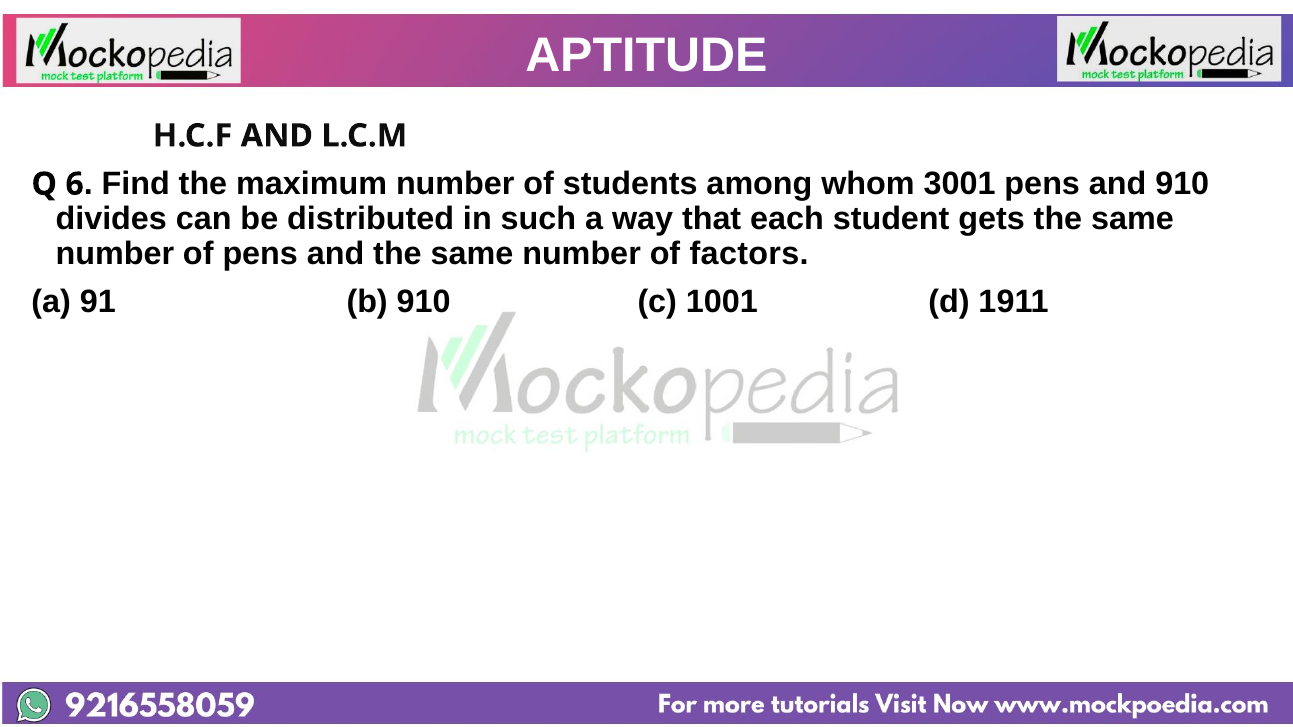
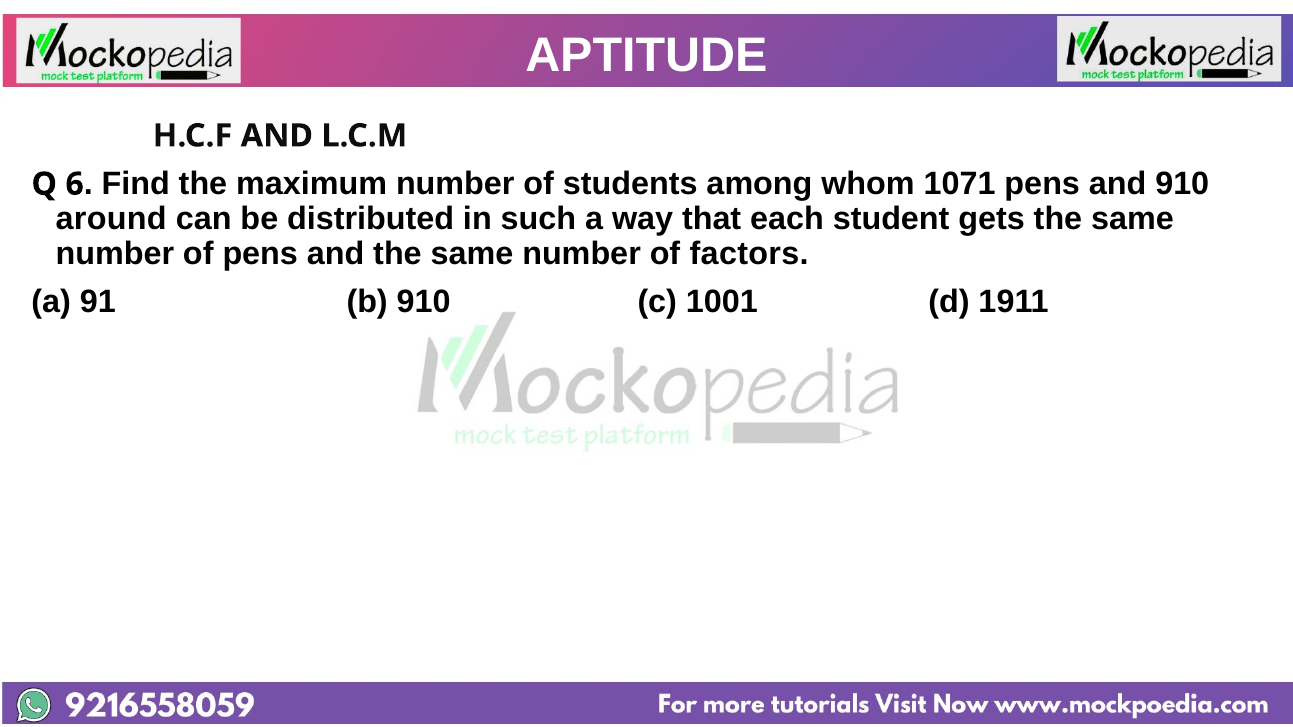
3001: 3001 -> 1071 (960, 184)
divides: divides -> around (111, 219)
